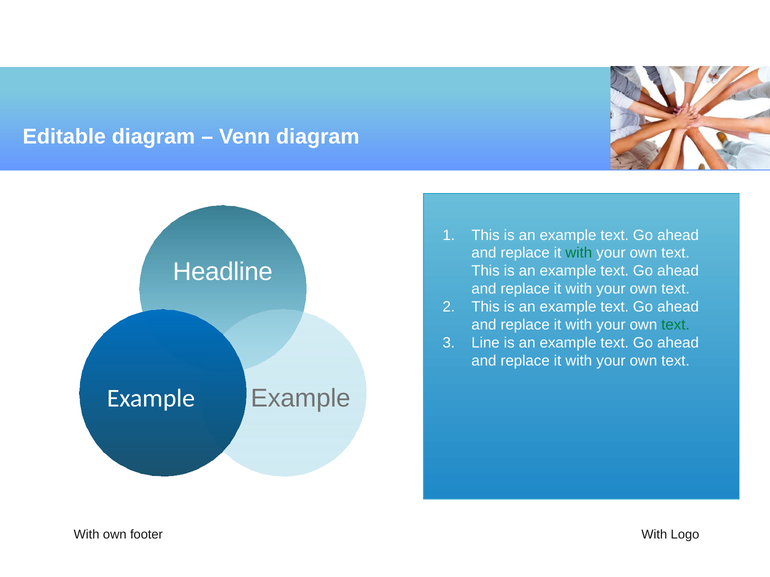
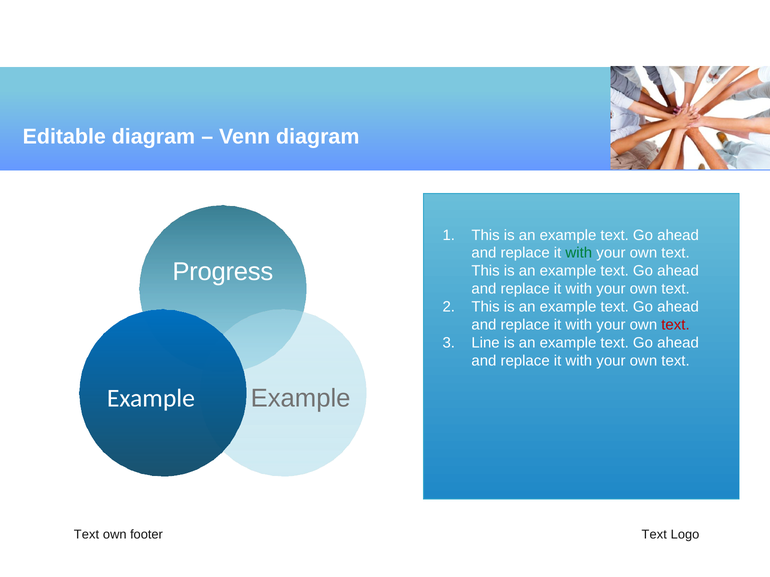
Headline: Headline -> Progress (223, 272)
text colour: green -> red (675, 325)
With: With -> Text (86, 535)
footer With: With -> Text (654, 535)
